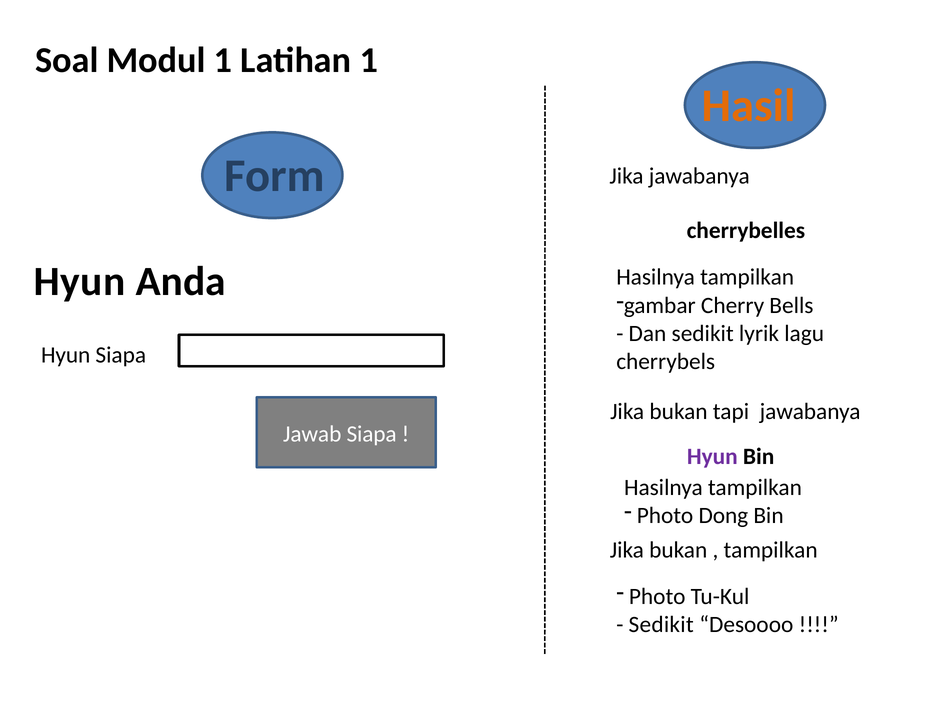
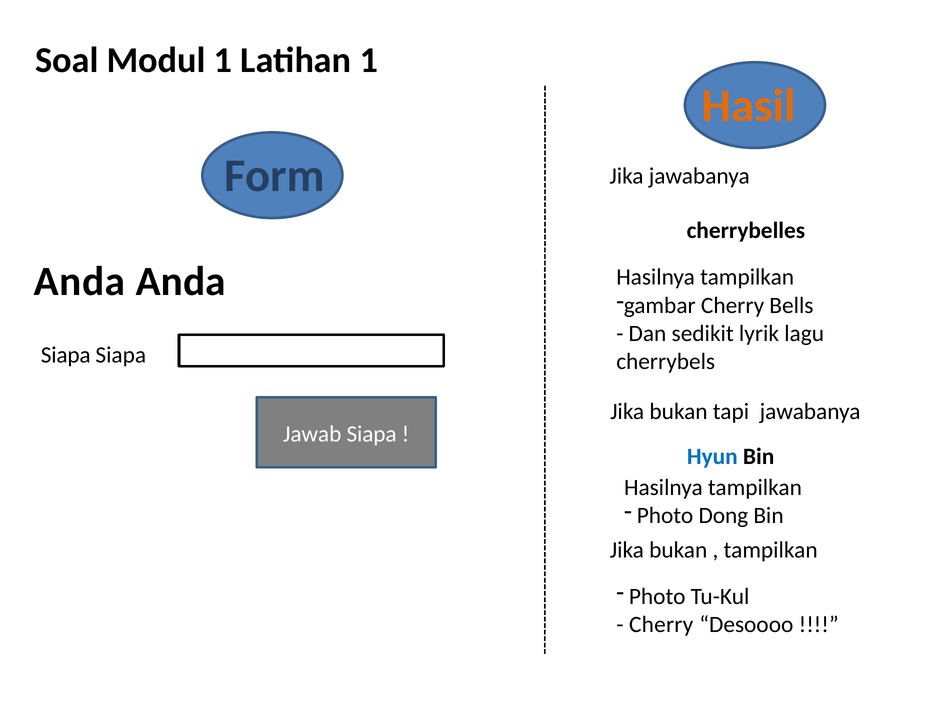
Hyun: Hyun -> Anda (80, 281)
Hyun: Hyun -> Siapa (66, 355)
Hyun colour: purple -> blue (712, 456)
Sedikit: Sedikit -> Cherry (661, 624)
